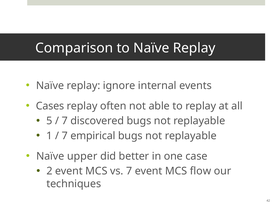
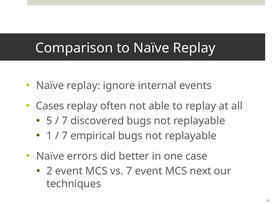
upper: upper -> errors (82, 156)
flow: flow -> next (201, 171)
